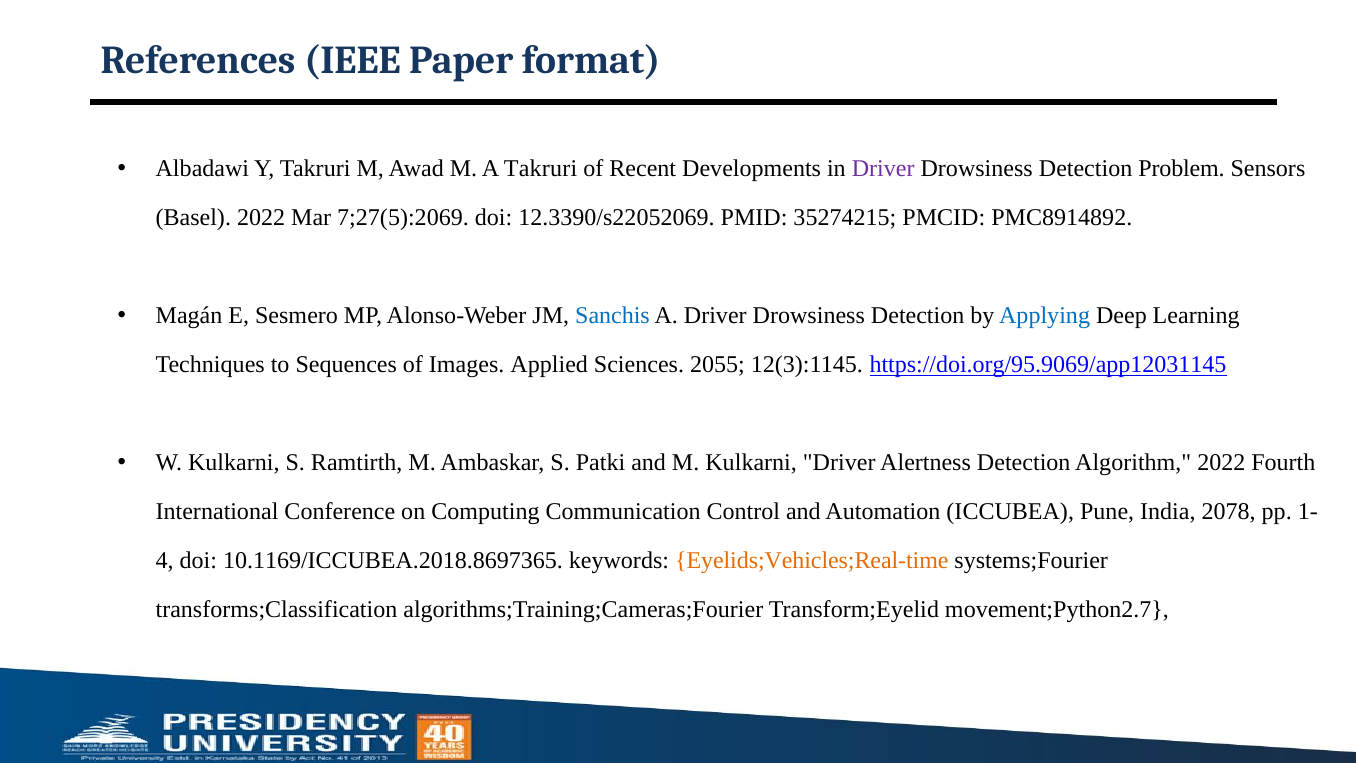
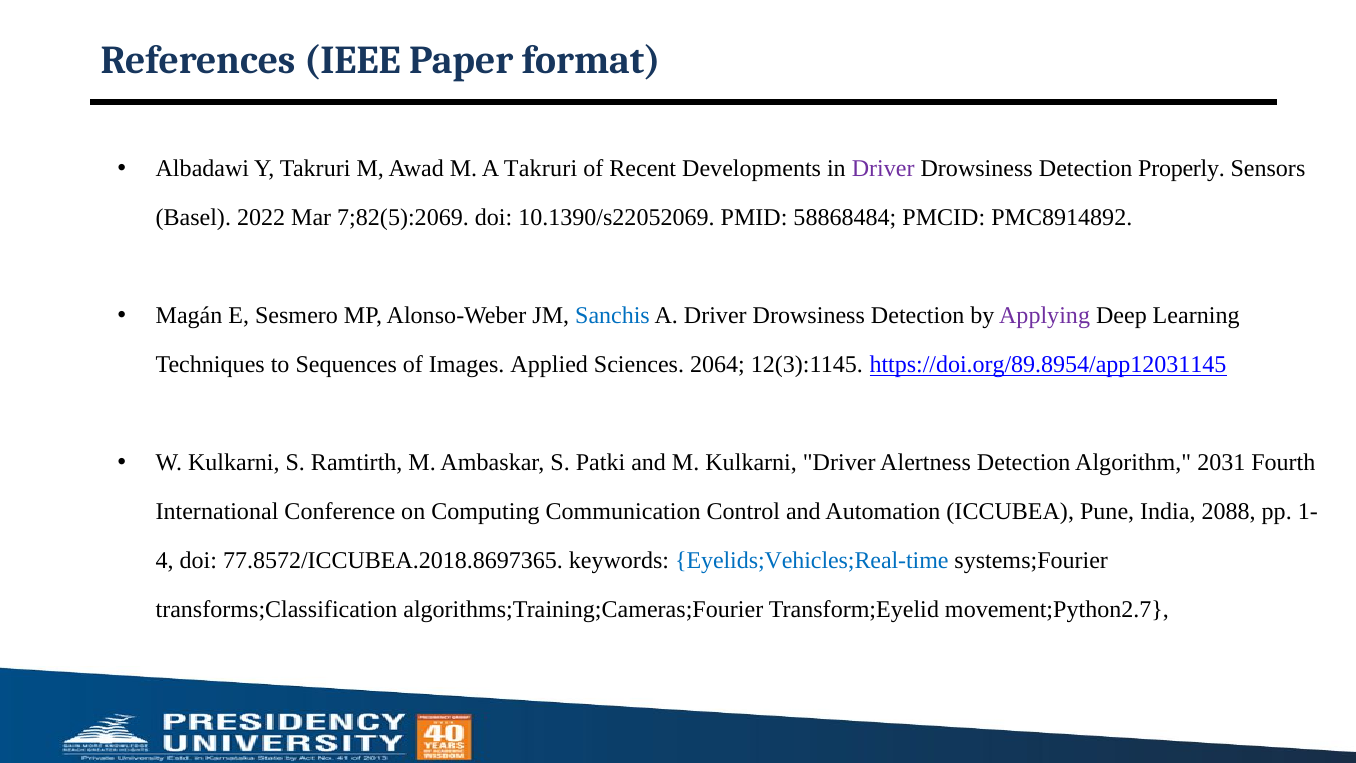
Problem: Problem -> Properly (1182, 168)
7;27(5):2069: 7;27(5):2069 -> 7;82(5):2069 (403, 217)
12.3390/s22052069: 12.3390/s22052069 -> 10.1390/s22052069 (616, 217)
35274215: 35274215 -> 58868484 (845, 217)
Applying colour: blue -> purple (1045, 316)
2055: 2055 -> 2064 (717, 365)
https://doi.org/95.9069/app12031145: https://doi.org/95.9069/app12031145 -> https://doi.org/89.8954/app12031145 (1048, 365)
Algorithm 2022: 2022 -> 2031 (1221, 463)
2078: 2078 -> 2088 (1229, 512)
10.1169/ICCUBEA.2018.8697365: 10.1169/ICCUBEA.2018.8697365 -> 77.8572/ICCUBEA.2018.8697365 (393, 561)
Eyelids;Vehicles;Real-time colour: orange -> blue (812, 561)
